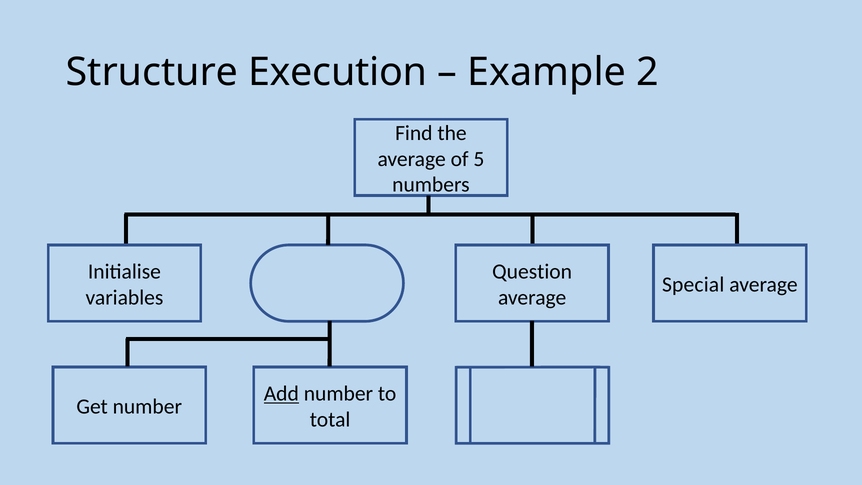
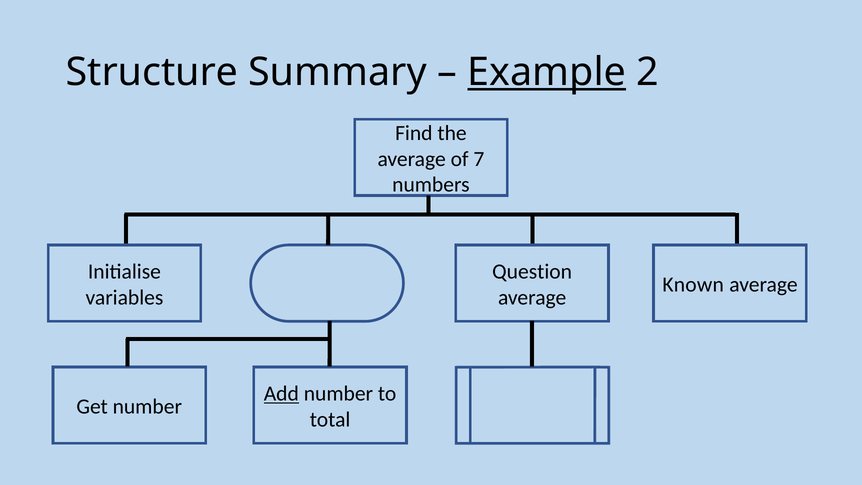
Execution: Execution -> Summary (338, 72)
Example underline: none -> present (547, 72)
5: 5 -> 7 (479, 159)
Special: Special -> Known (693, 285)
